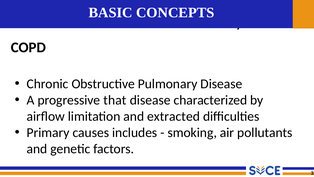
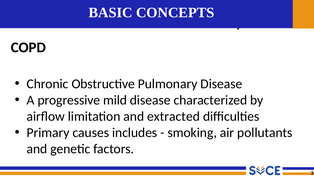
that: that -> mild (115, 100)
